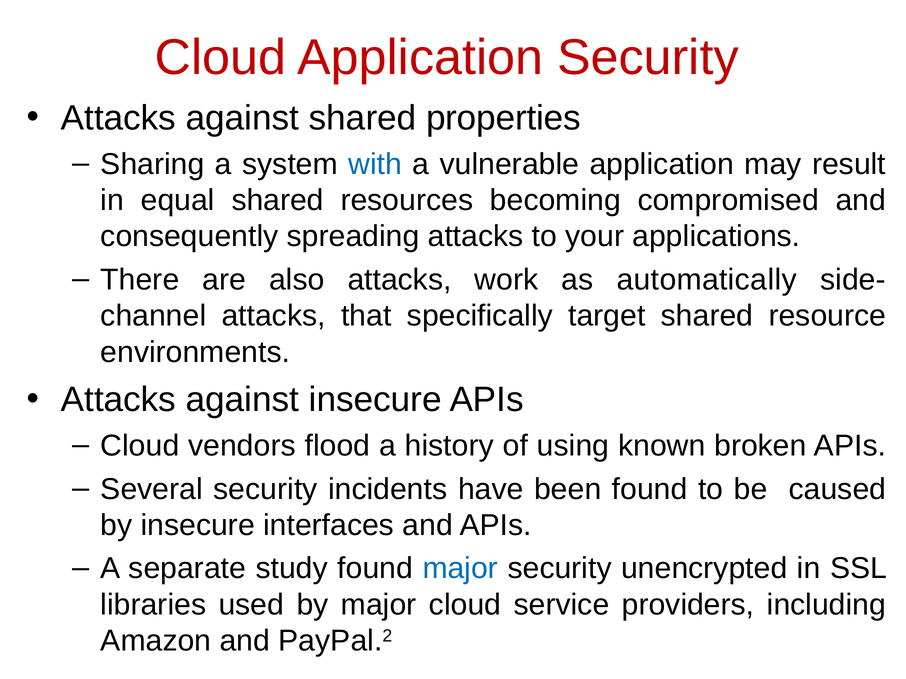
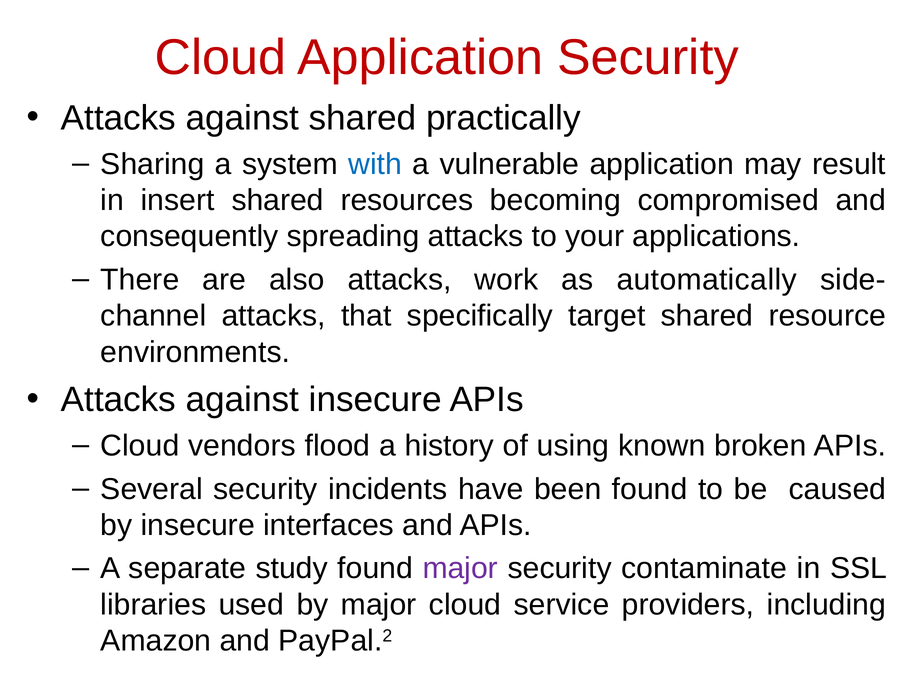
properties: properties -> practically (503, 118)
equal: equal -> insert (178, 200)
major colour: blue -> purple (460, 569)
unencrypted: unencrypted -> contaminate (704, 569)
